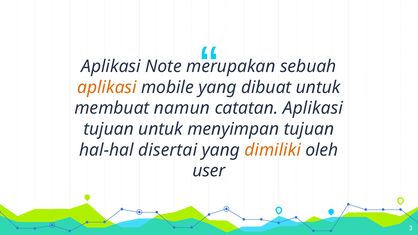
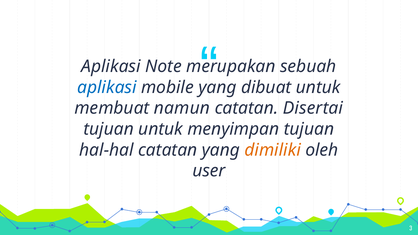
aplikasi colour: orange -> blue (107, 87)
catatan Aplikasi: Aplikasi -> Disertai (313, 108)
hal-hal disertai: disertai -> catatan (168, 150)
